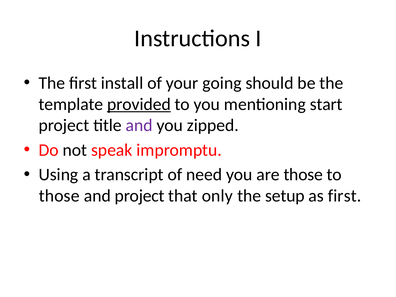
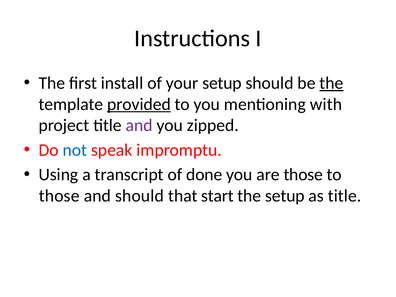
your going: going -> setup (222, 83)
the underline: none -> present (331, 83)
start: start -> with (326, 104)
not colour: black -> blue (75, 150)
need: need -> done (204, 175)
and project: project -> should (139, 196)
only: only -> start (217, 196)
as first: first -> title (345, 196)
